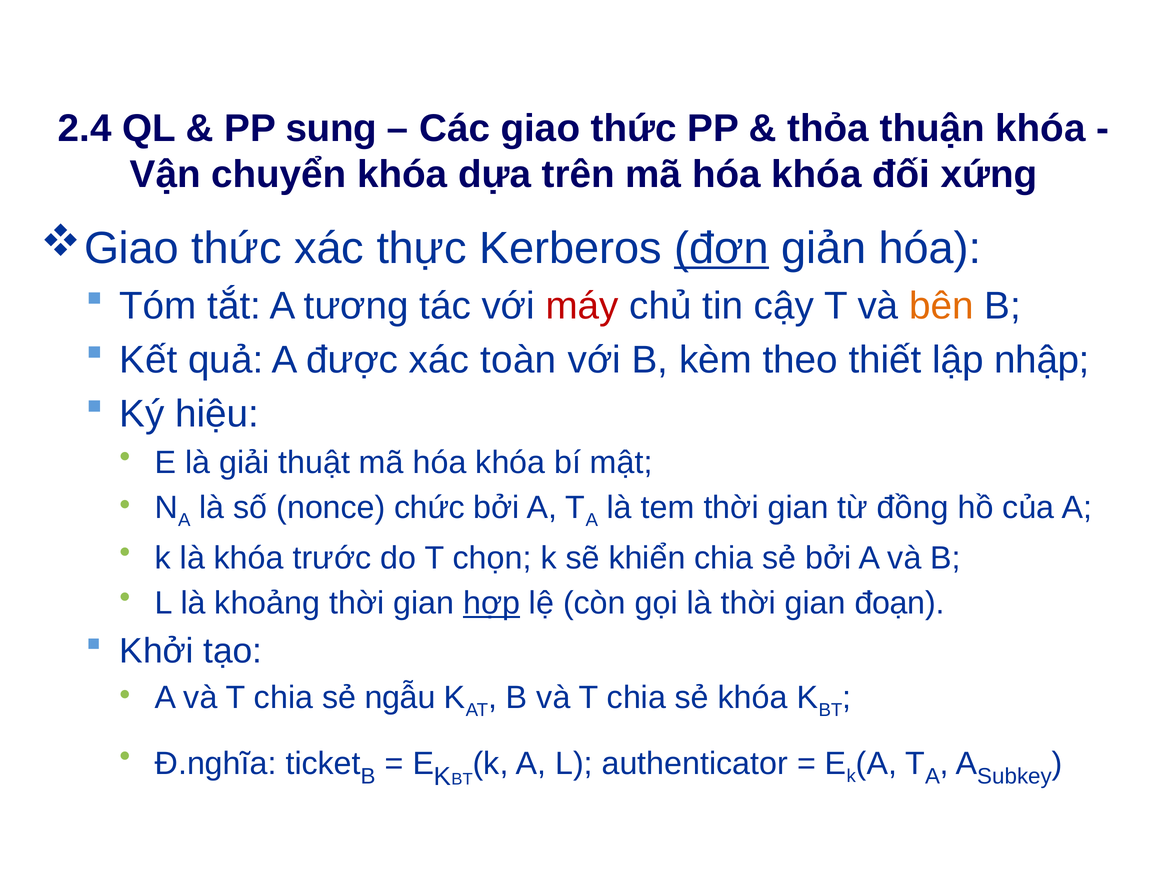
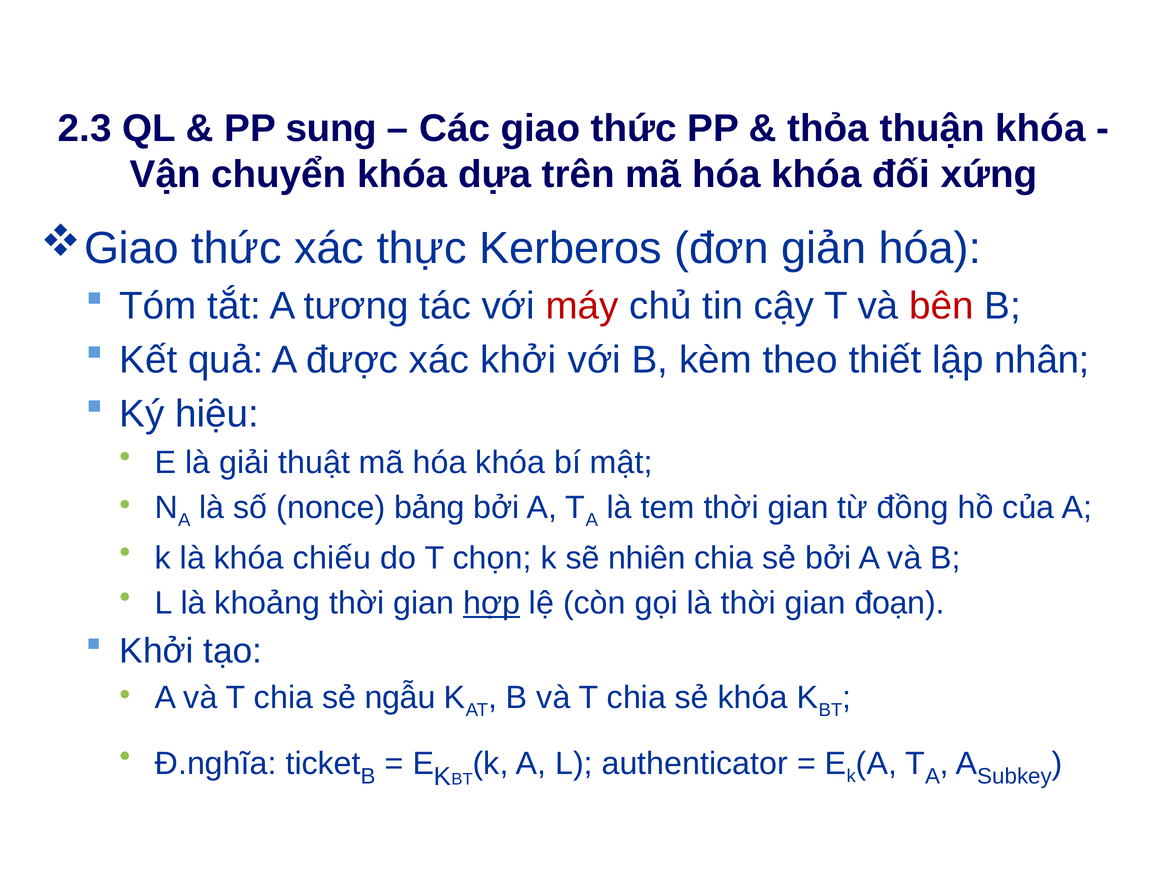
2.4: 2.4 -> 2.3 (85, 128)
đơn underline: present -> none (721, 248)
bên colour: orange -> red (941, 306)
xác toàn: toàn -> khởi (518, 360)
nhập: nhập -> nhân (1042, 360)
chức: chức -> bảng (430, 508)
trước: trước -> chiếu (332, 558)
khiển: khiển -> nhiên (647, 558)
